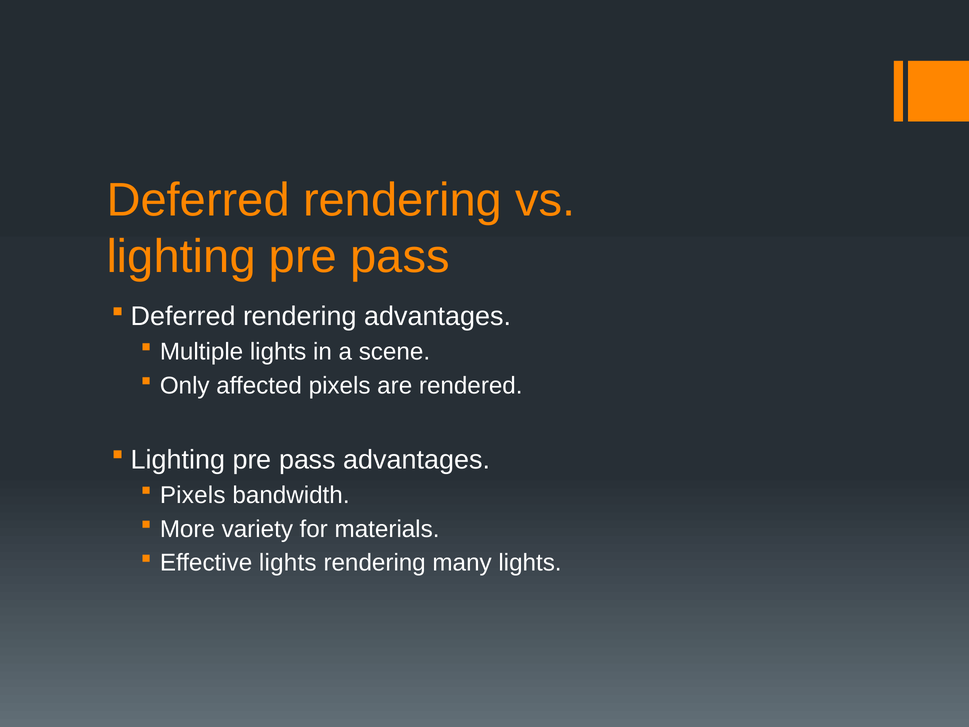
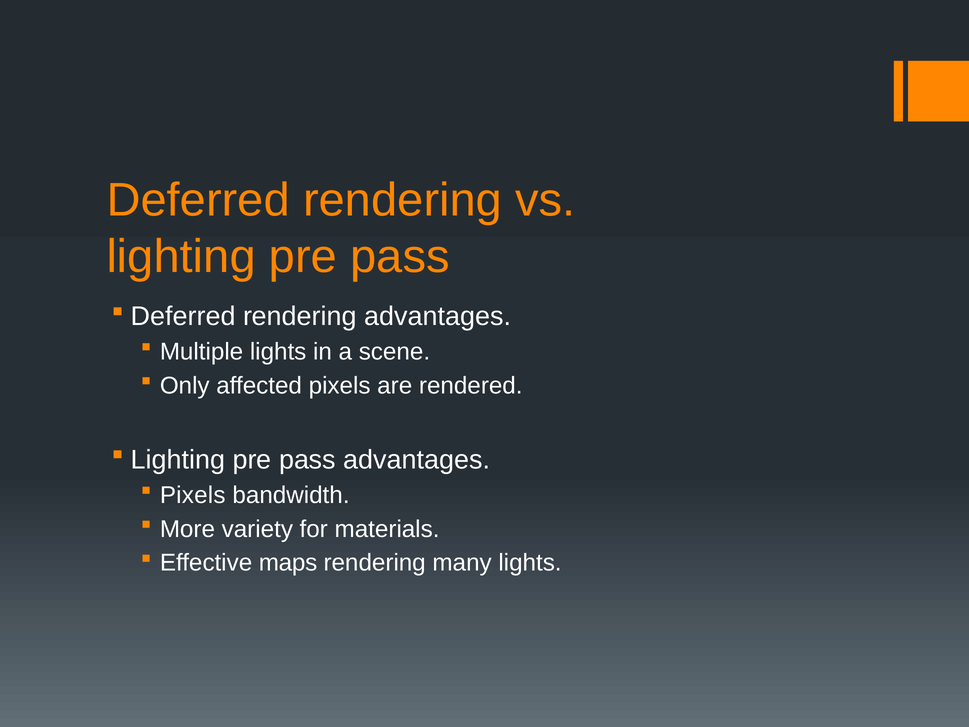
Effective lights: lights -> maps (288, 563)
